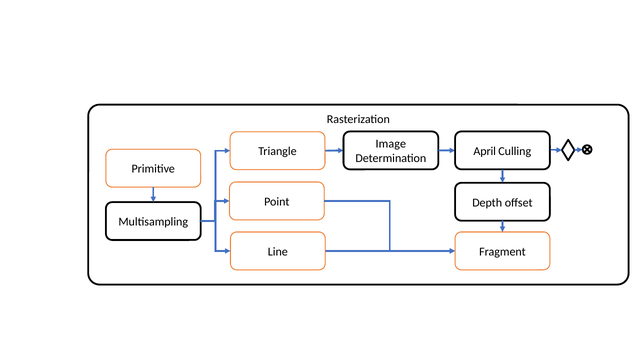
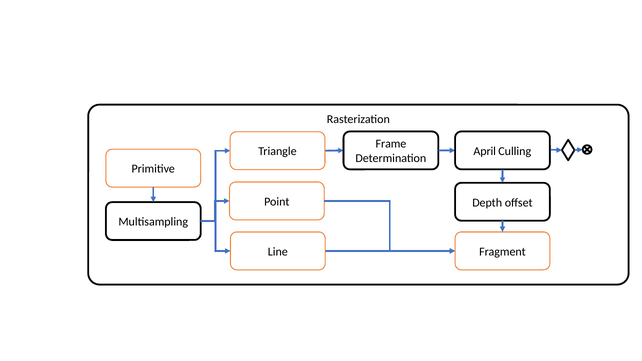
Image: Image -> Frame (391, 144)
